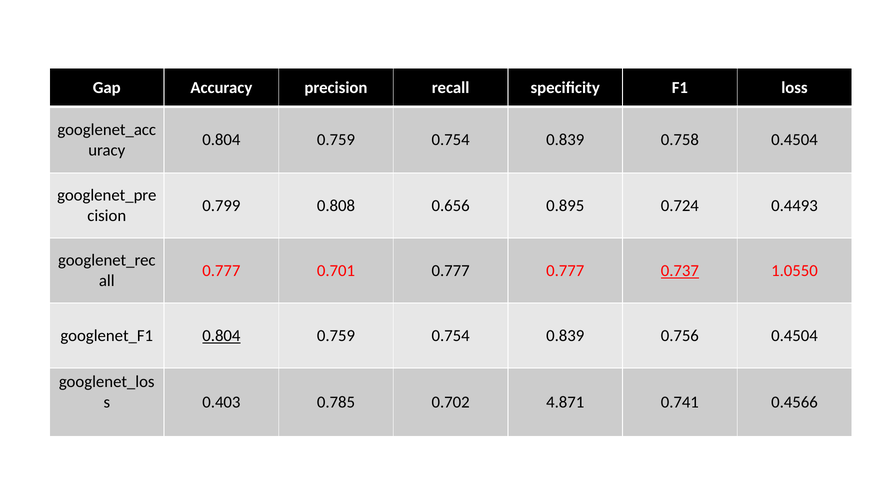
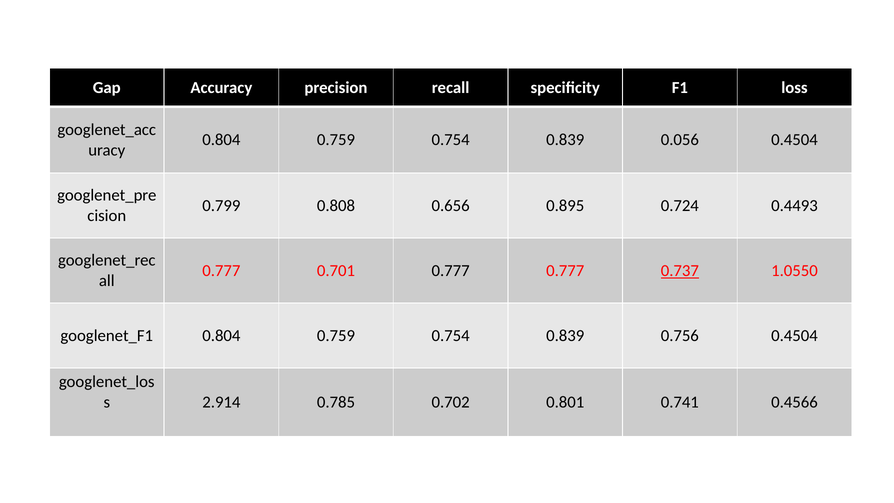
0.758: 0.758 -> 0.056 (680, 140)
0.804 underline: present -> none (221, 336)
0.403: 0.403 -> 2.914 (221, 402)
4.871: 4.871 -> 0.801 (565, 402)
